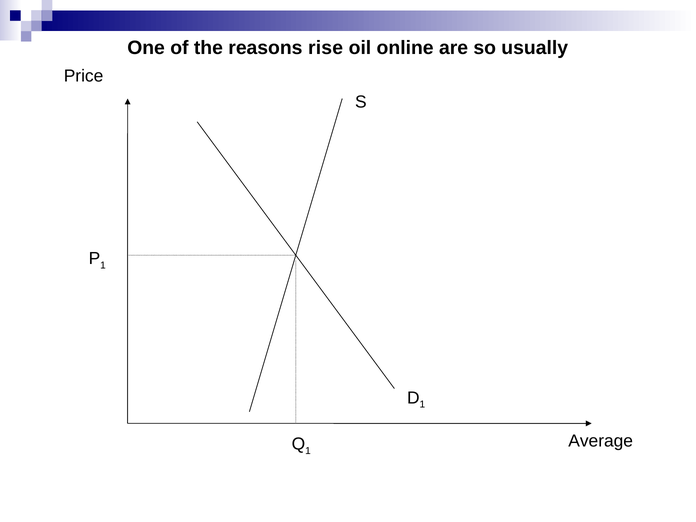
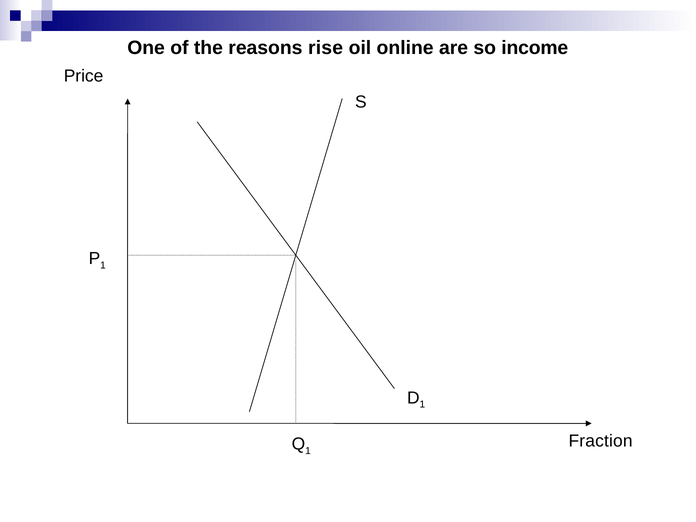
usually: usually -> income (535, 48)
Average: Average -> Fraction (601, 441)
